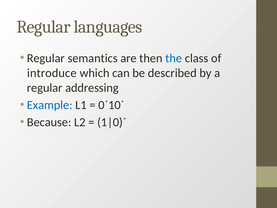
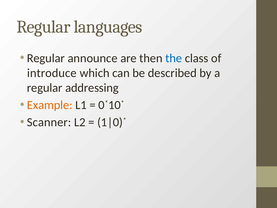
semantics: semantics -> announce (93, 58)
Example colour: blue -> orange (50, 105)
Because: Because -> Scanner (49, 122)
